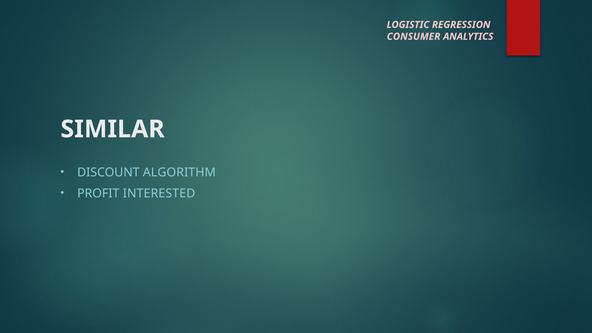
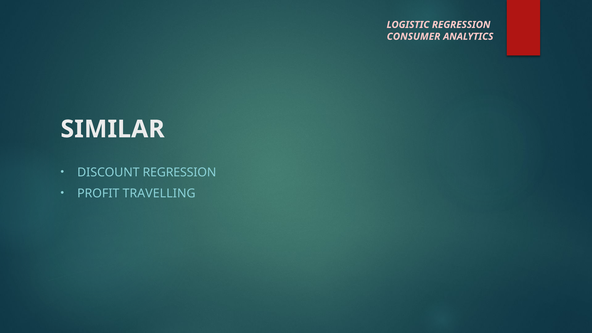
DISCOUNT ALGORITHM: ALGORITHM -> REGRESSION (179, 172)
INTERESTED: INTERESTED -> TRAVELLING (159, 193)
